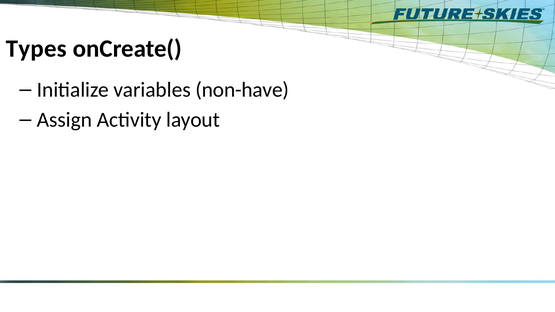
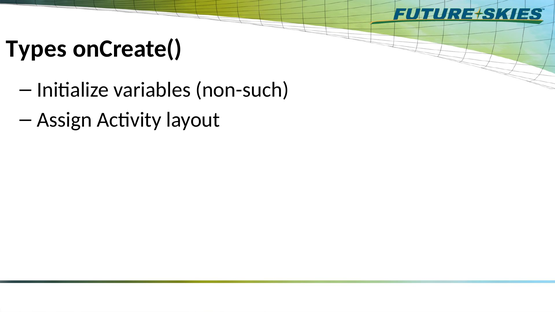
non-have: non-have -> non-such (242, 90)
